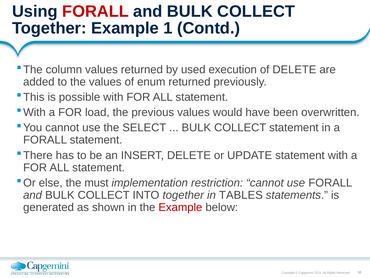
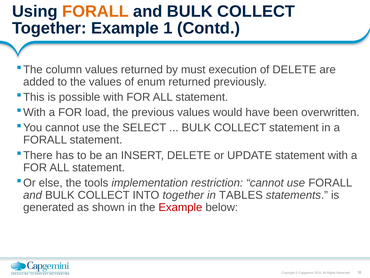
FORALL colour: red -> orange (96, 11)
used: used -> must (193, 69)
must: must -> tools (96, 183)
